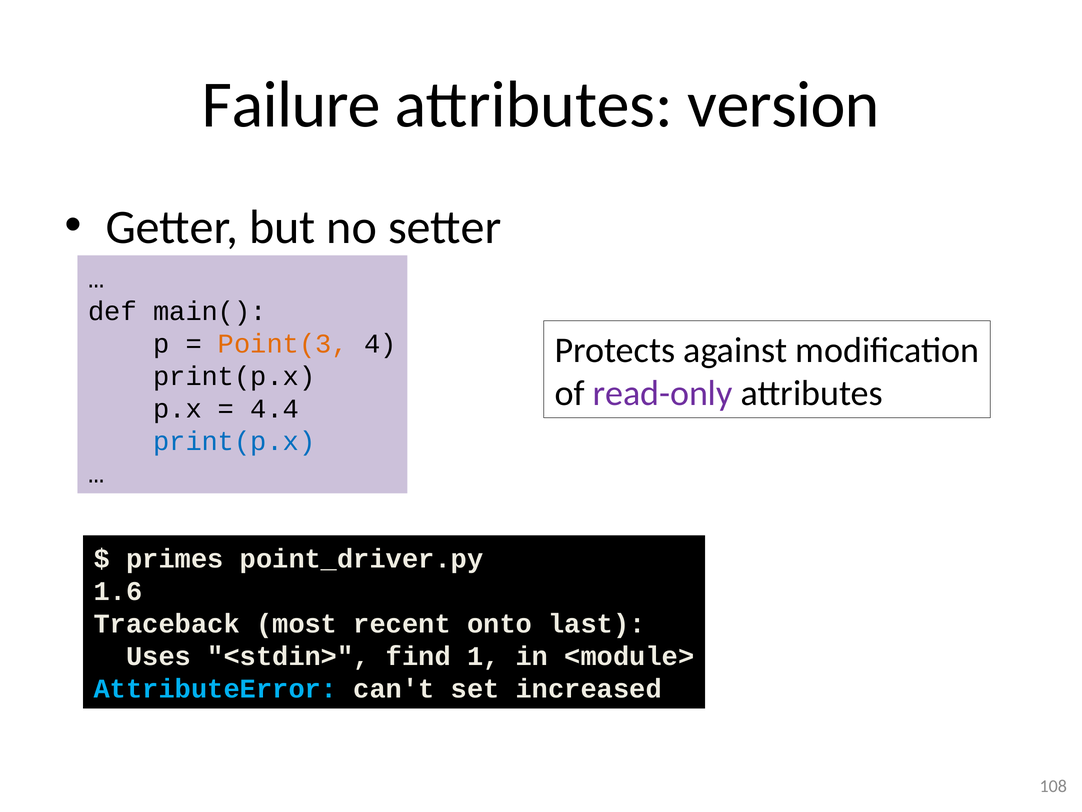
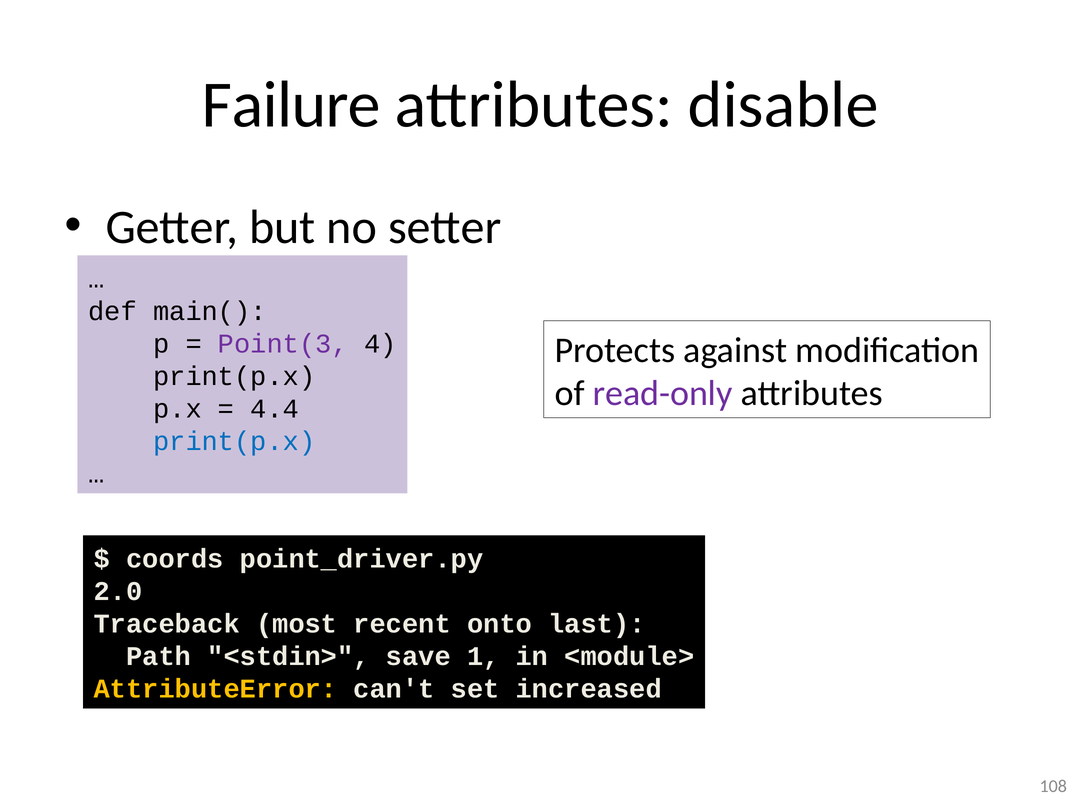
version: version -> disable (783, 105)
Point(3 colour: orange -> purple (283, 344)
primes: primes -> coords (175, 558)
1.6: 1.6 -> 2.0 (118, 591)
Uses: Uses -> Path (159, 656)
find: find -> save (418, 656)
AttributeError colour: light blue -> yellow (215, 688)
